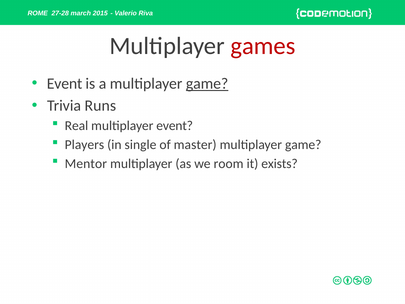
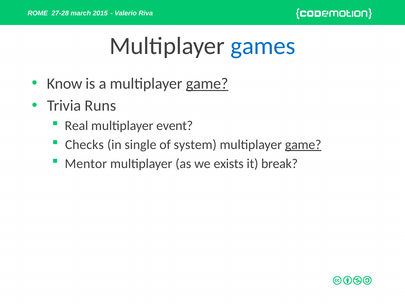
games colour: red -> blue (263, 46)
Event: Event -> Know (65, 84)
Players: Players -> Checks (84, 145)
master: master -> system (195, 145)
game underline: none -> present (303, 145)
room: room -> exists (229, 164)
exists: exists -> break (280, 164)
